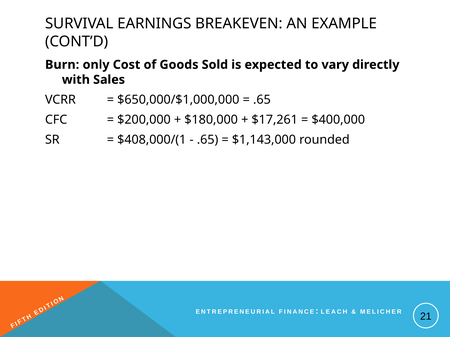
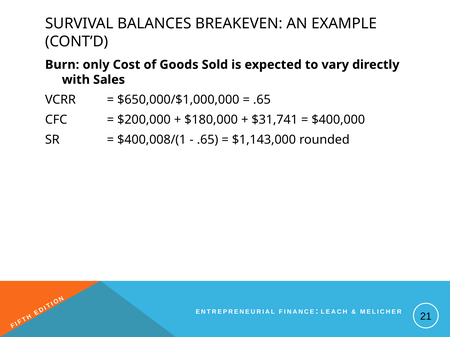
EARNINGS: EARNINGS -> BALANCES (154, 24)
$17,261: $17,261 -> $31,741 (275, 120)
$408,000/(1: $408,000/(1 -> $400,008/(1 (152, 140)
